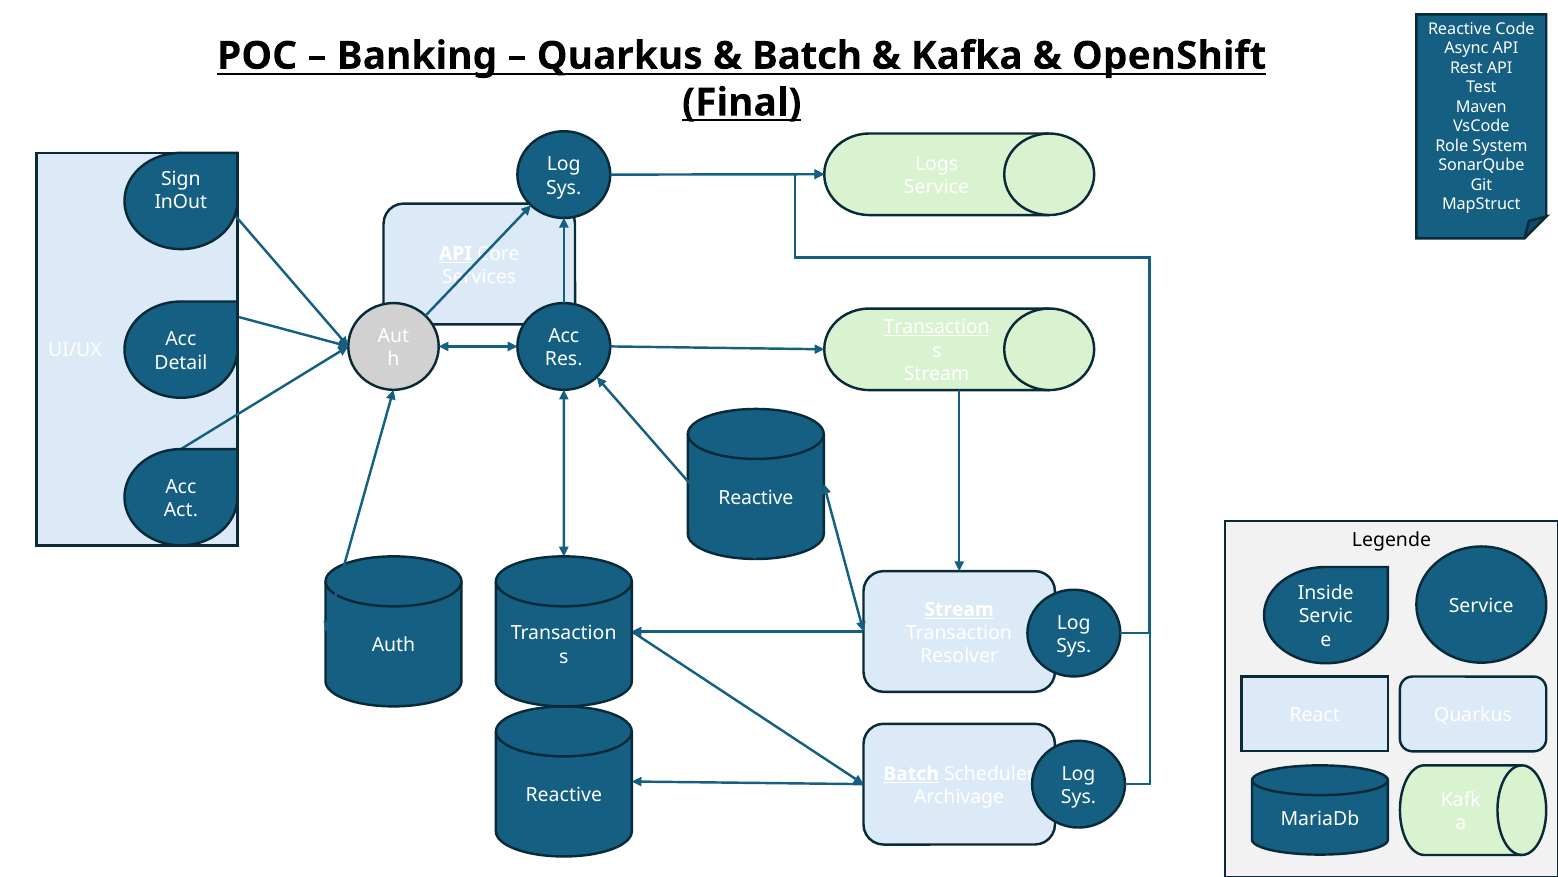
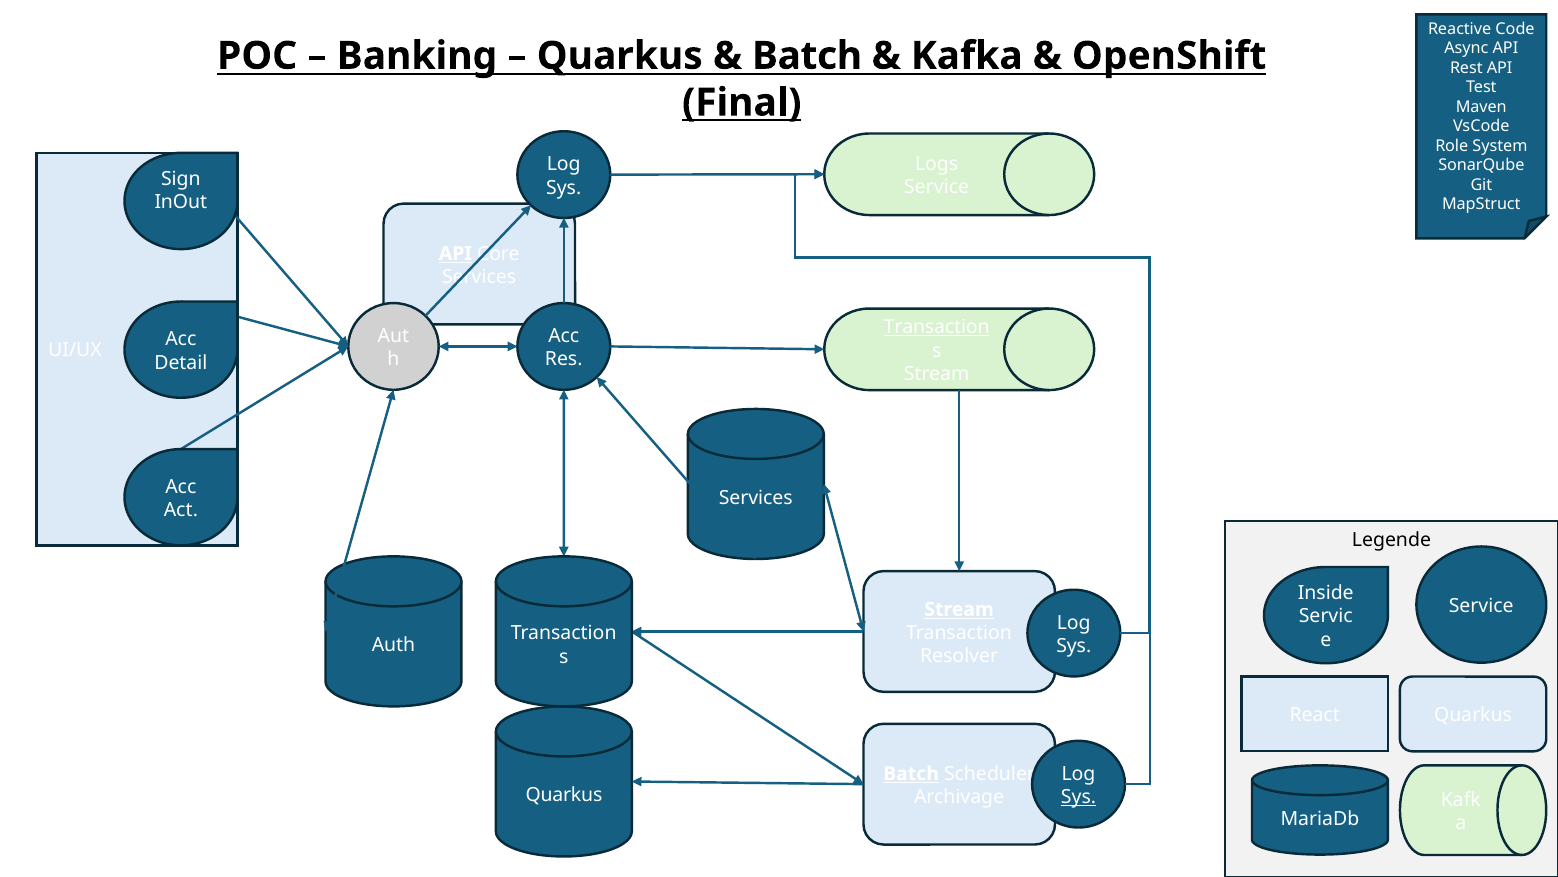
Reactive: Reactive -> Services (756, 497)
Reactive: Reactive -> Quarkus (564, 795)
Sys underline: none -> present (1078, 797)
